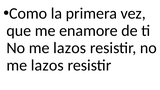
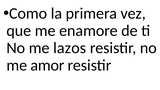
lazos: lazos -> amor (47, 65)
